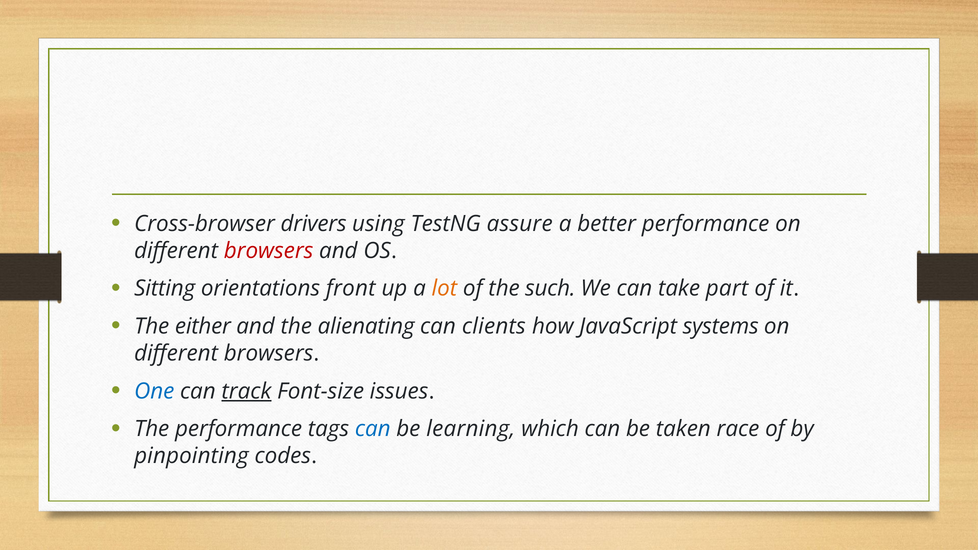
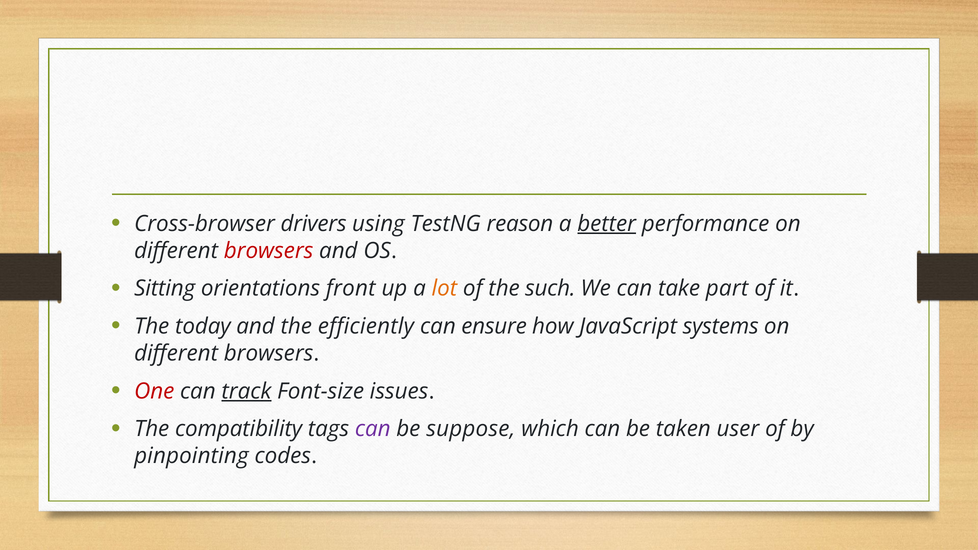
assure: assure -> reason (520, 224)
better underline: none -> present (607, 224)
either: either -> today (203, 326)
alienating: alienating -> efficiently (366, 326)
clients: clients -> ensure (494, 326)
One colour: blue -> red (154, 391)
The performance: performance -> compatibility (239, 429)
can colour: blue -> purple (373, 429)
learning: learning -> suppose (471, 429)
race: race -> user (738, 429)
